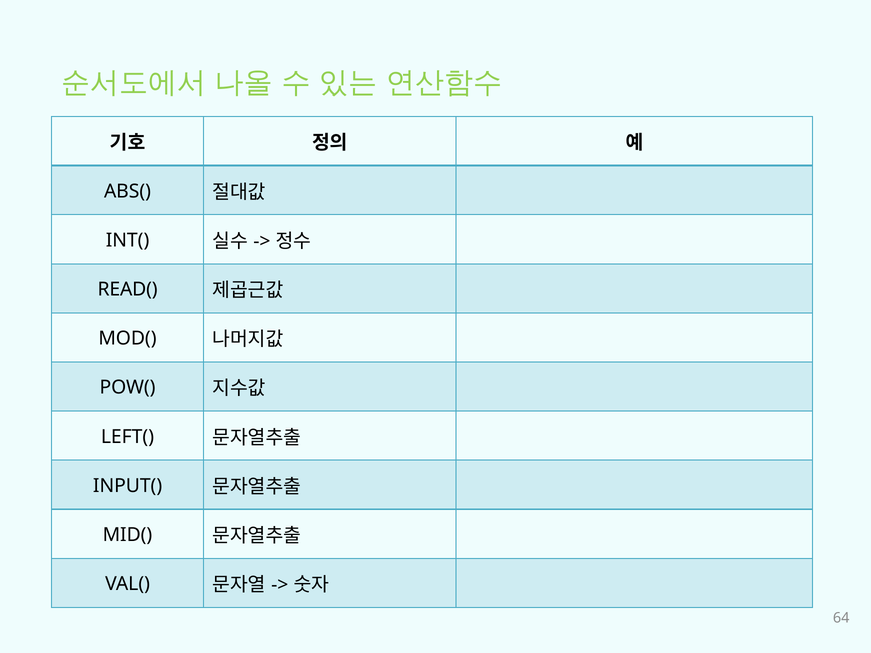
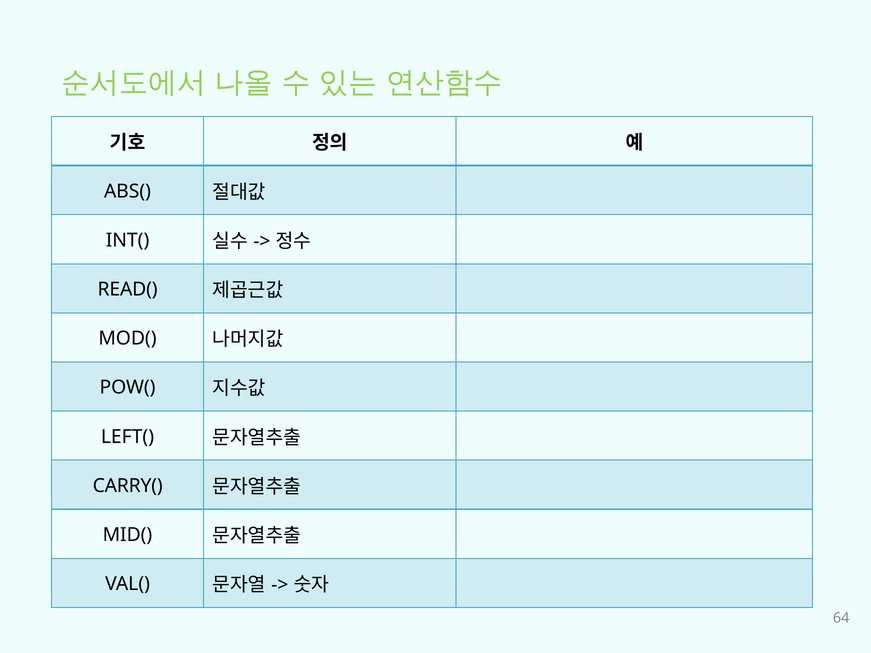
INPUT(: INPUT( -> CARRY( (128, 486)
